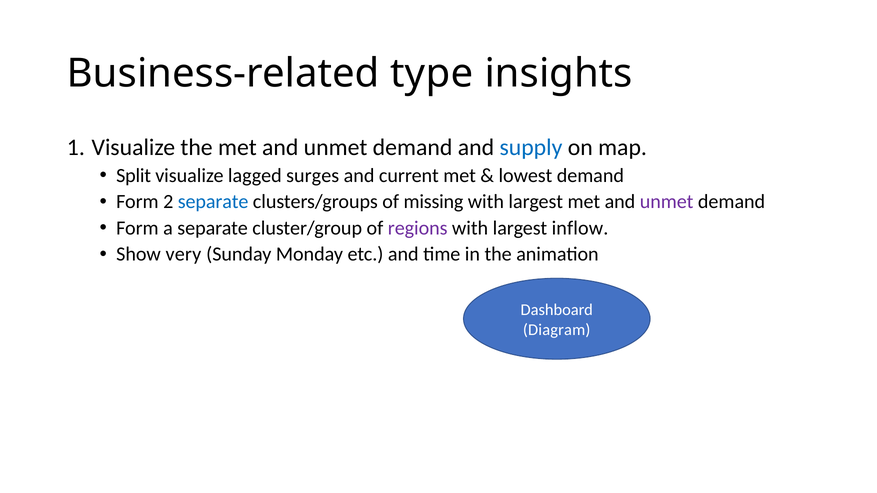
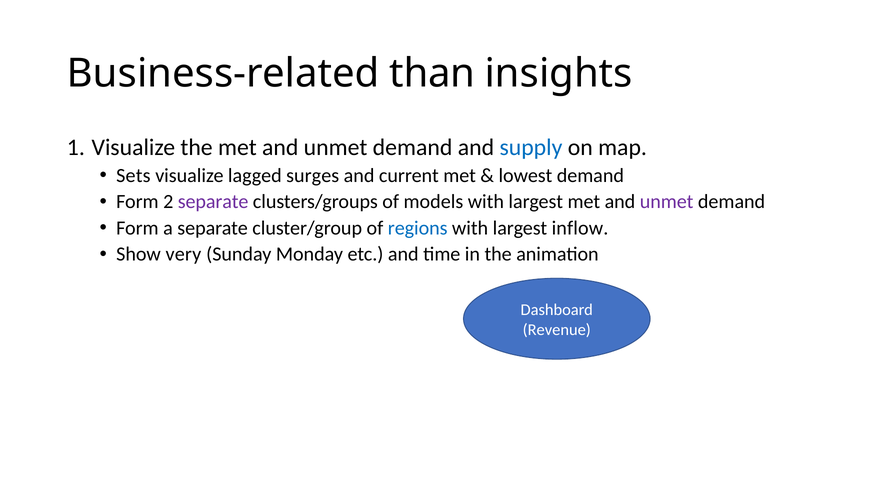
type: type -> than (432, 74)
Split: Split -> Sets (133, 176)
separate colour: blue -> purple (213, 202)
missing: missing -> models (433, 202)
regions colour: purple -> blue (418, 228)
Diagram: Diagram -> Revenue (557, 330)
